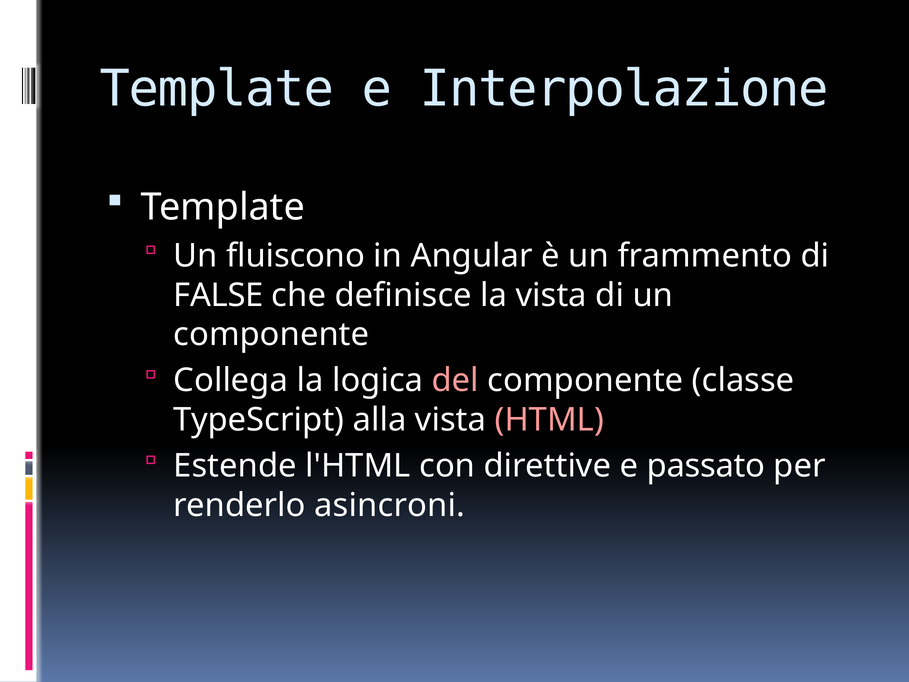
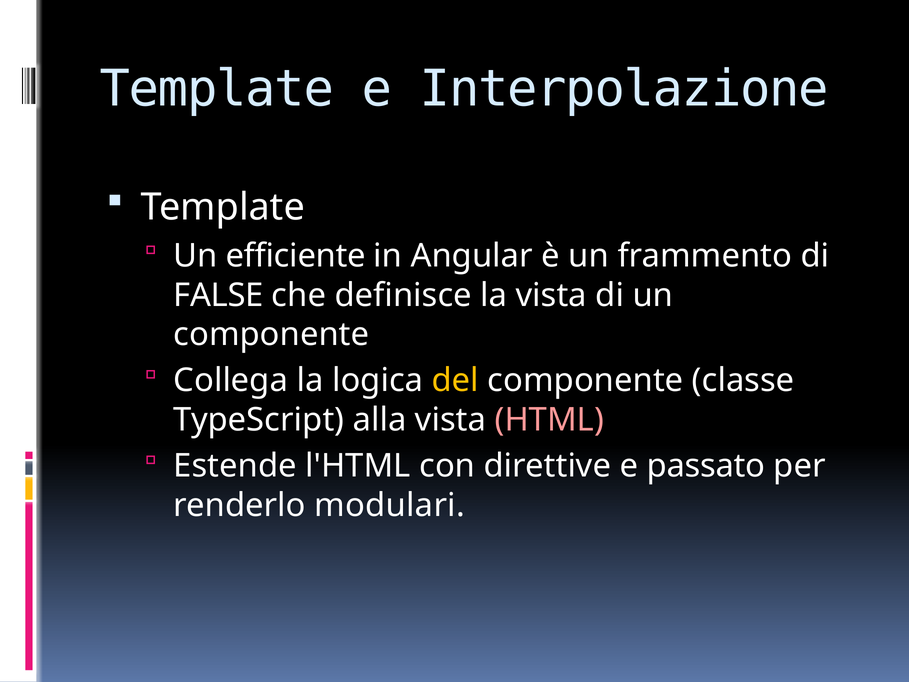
fluiscono: fluiscono -> efficiente (296, 256)
del colour: pink -> yellow (455, 380)
asincroni: asincroni -> modulari (390, 505)
